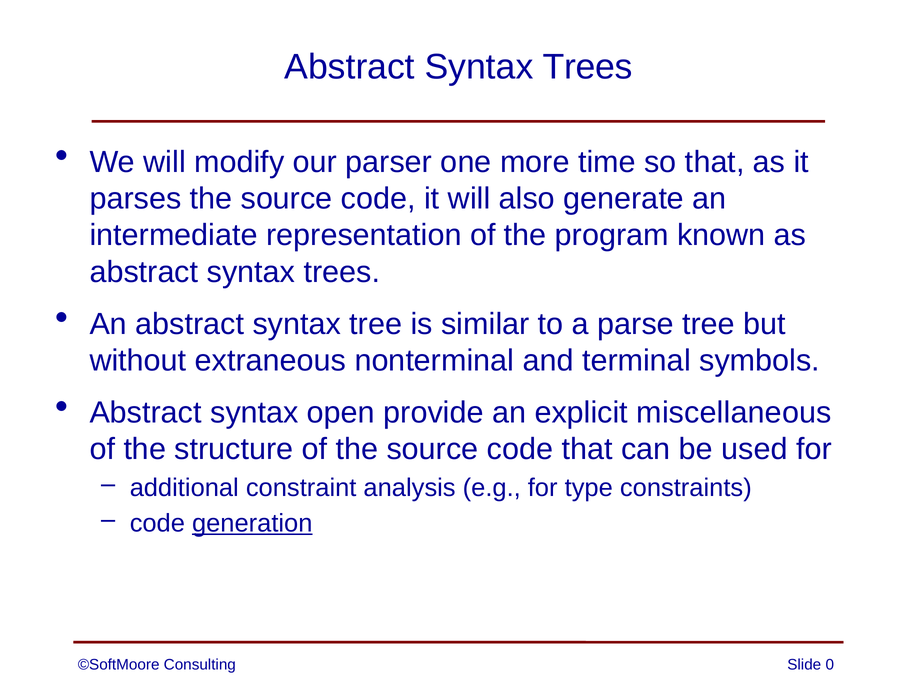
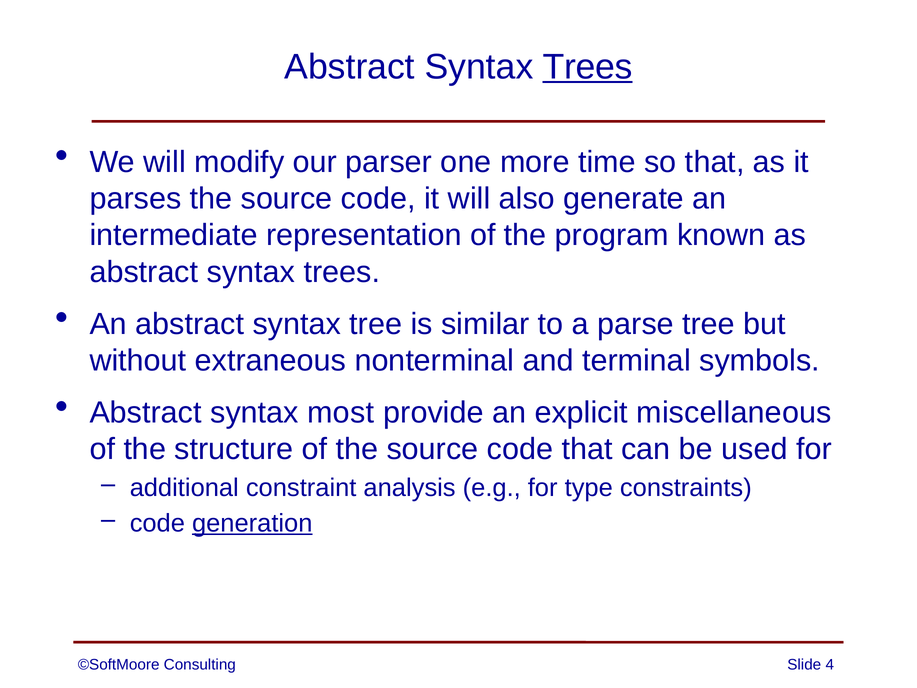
Trees underline: none -> present (588, 67)
open: open -> most (341, 412)
0: 0 -> 4 (830, 664)
